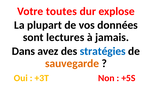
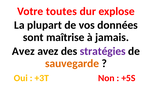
lectures: lectures -> maîtrise (65, 38)
Dans: Dans -> Avez (23, 51)
stratégies colour: blue -> purple (103, 51)
